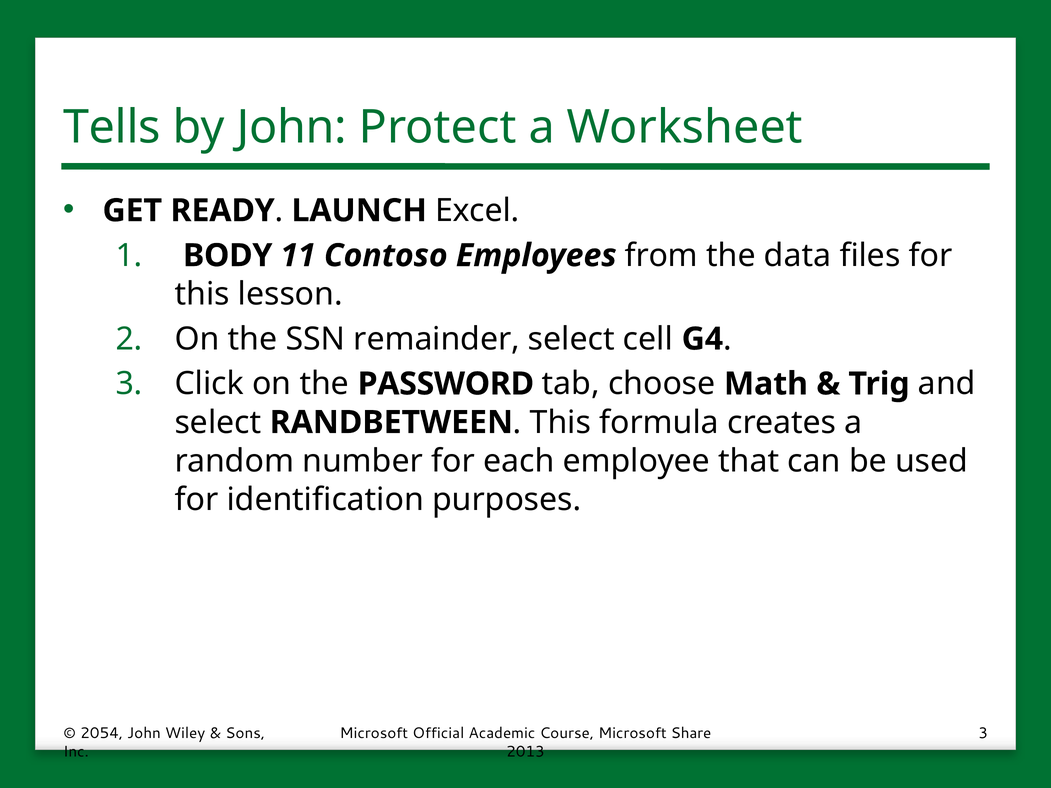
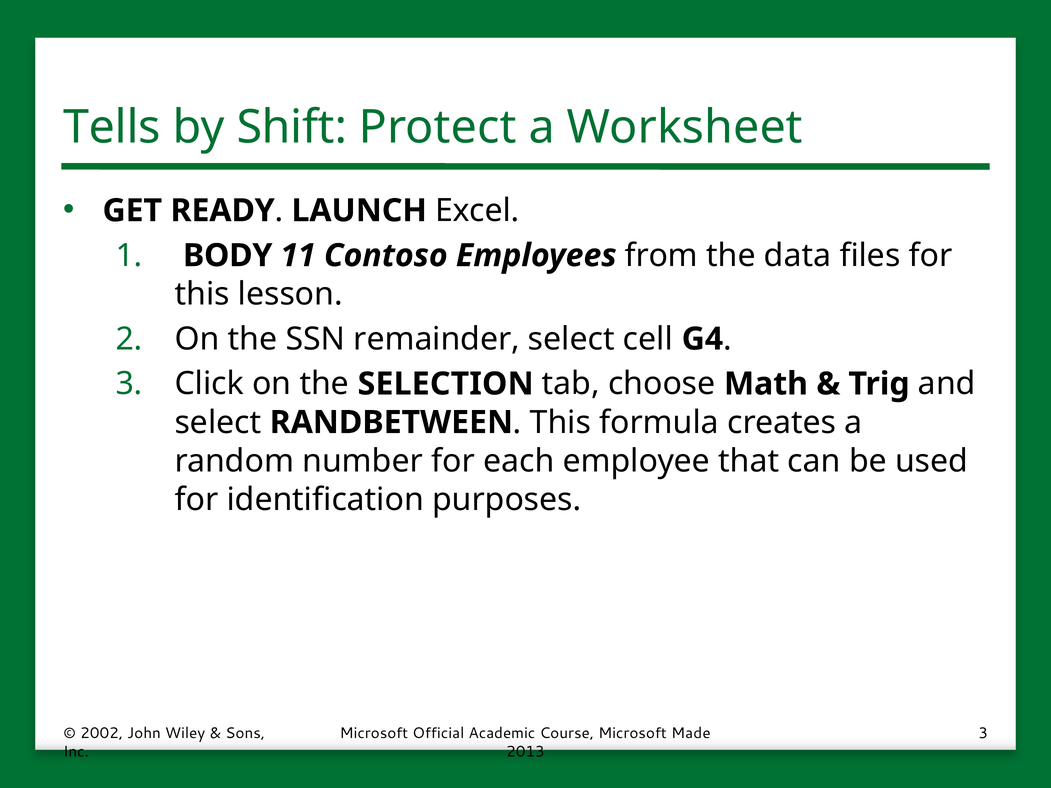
by John: John -> Shift (292, 128)
PASSWORD: PASSWORD -> SELECTION (446, 384)
2054: 2054 -> 2002 (102, 733)
Share: Share -> Made (691, 733)
